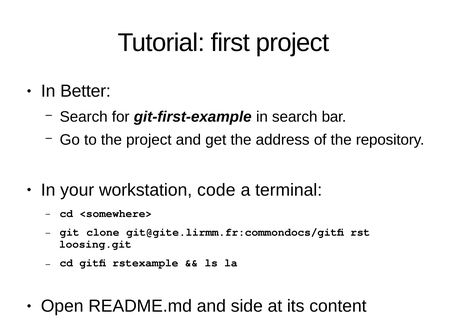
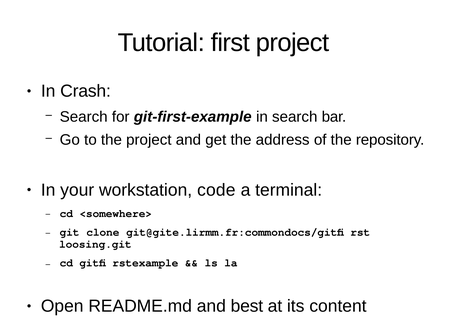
Better: Better -> Crash (86, 91)
side: side -> best (247, 306)
